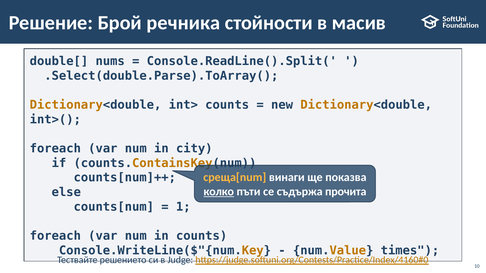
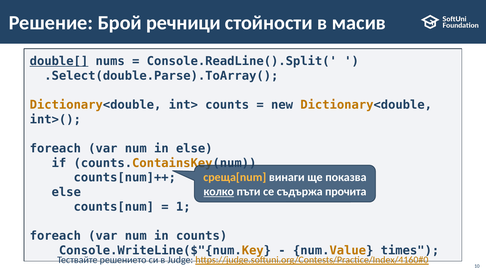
речника: речника -> речници (184, 23)
double[ underline: none -> present (59, 61)
in city: city -> else (194, 149)
